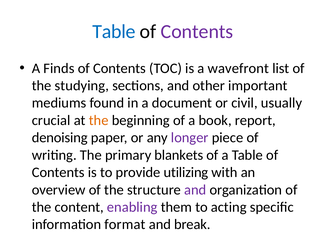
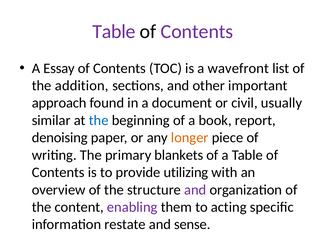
Table colour: blue -> purple (114, 32)
Finds: Finds -> Essay (59, 68)
studying: studying -> addition (82, 86)
mediums: mediums -> approach (59, 103)
crucial: crucial -> similar (51, 121)
the colour: orange -> blue (99, 121)
longer colour: purple -> orange (190, 138)
format: format -> restate (125, 225)
break: break -> sense (192, 225)
